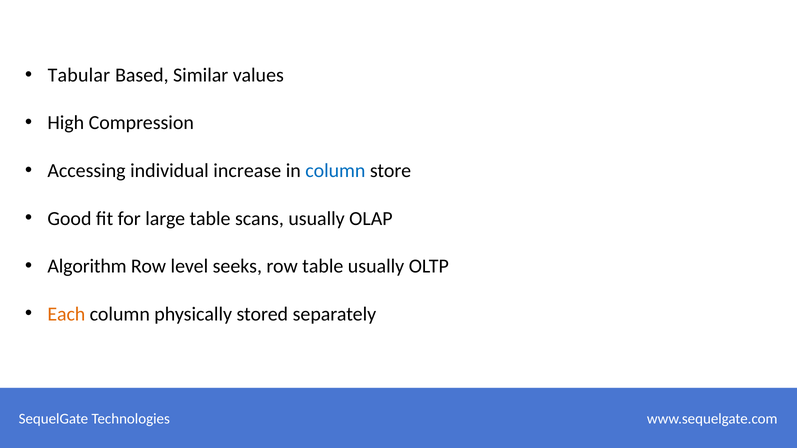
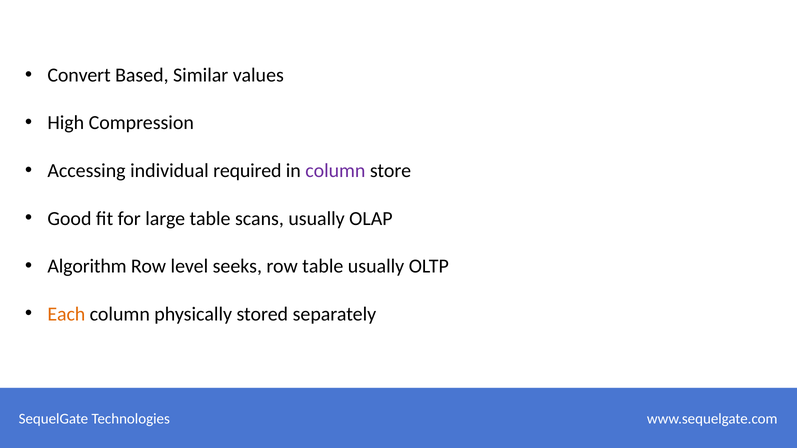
Tabular: Tabular -> Convert (79, 75)
increase: increase -> required (247, 171)
column colour: blue -> purple (335, 171)
